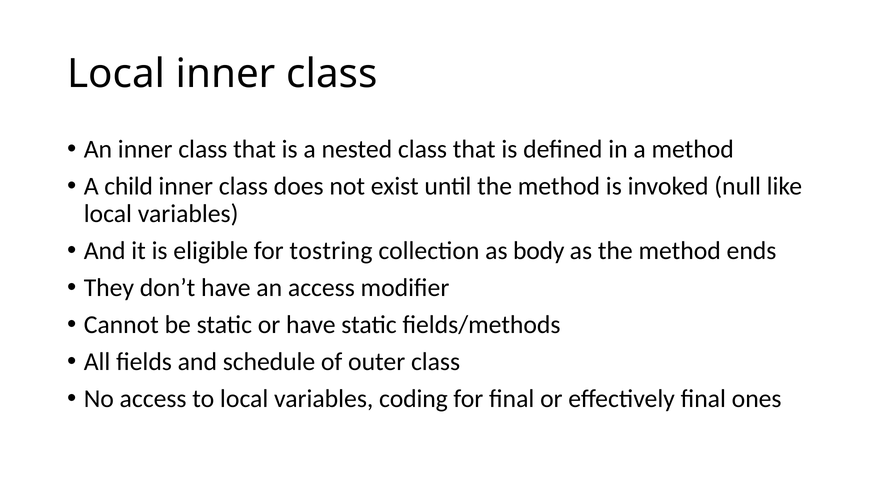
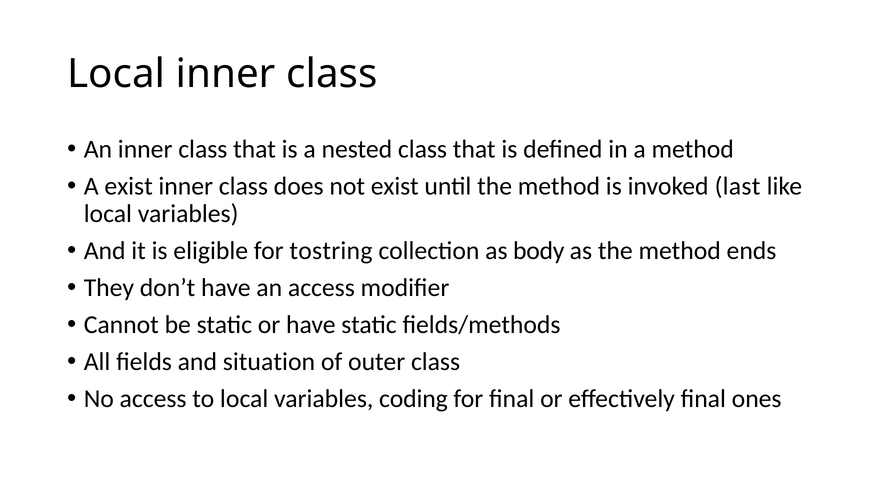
A child: child -> exist (129, 186)
null: null -> last (737, 186)
schedule: schedule -> situation (269, 362)
